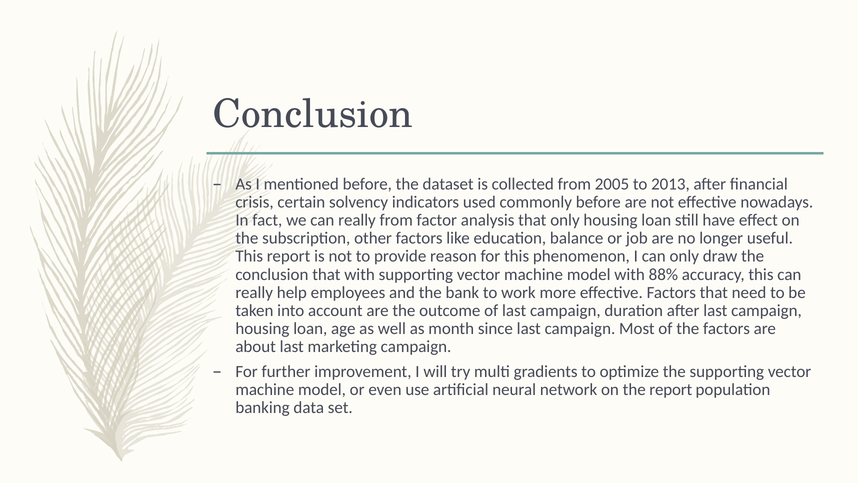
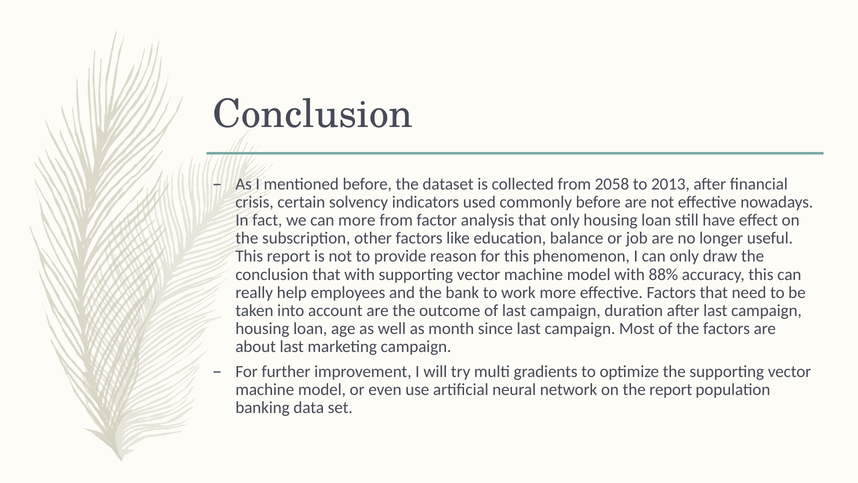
2005: 2005 -> 2058 (612, 184)
we can really: really -> more (357, 220)
